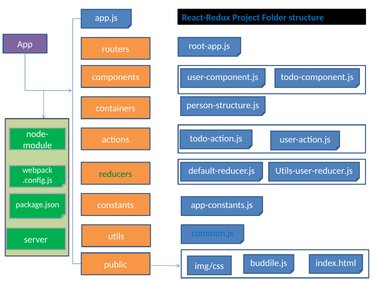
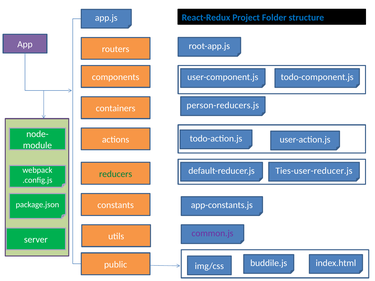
person-structure.js: person-structure.js -> person-reducers.js (223, 105)
Utils-user-reducer.js: Utils-user-reducer.js -> Ties-user-reducer.js (314, 171)
common.js colour: blue -> purple (212, 233)
